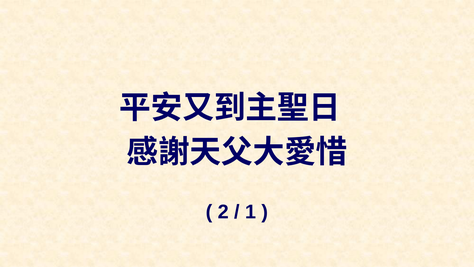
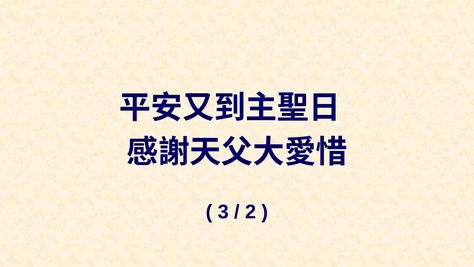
2: 2 -> 3 (223, 212)
1: 1 -> 2 (251, 212)
